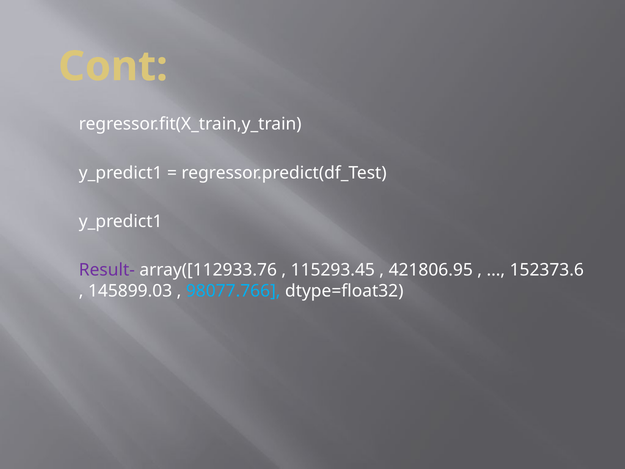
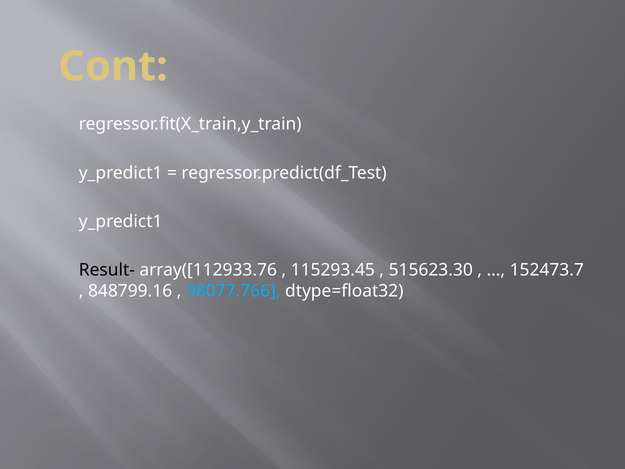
Result- colour: purple -> black (107, 270)
421806.95: 421806.95 -> 515623.30 (431, 270)
152373.6: 152373.6 -> 152473.7 (547, 270)
145899.03: 145899.03 -> 848799.16 (130, 291)
